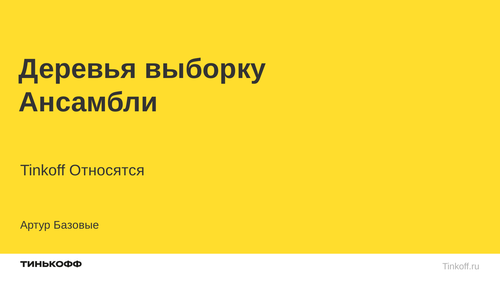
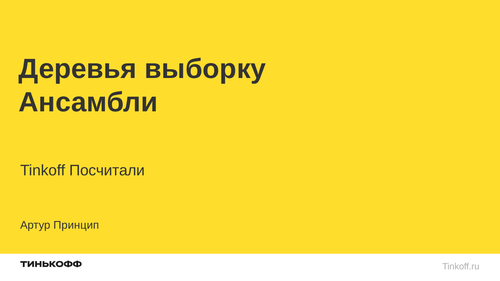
Относятся: Относятся -> Посчитали (107, 171)
Базовые: Базовые -> Принцип (76, 225)
